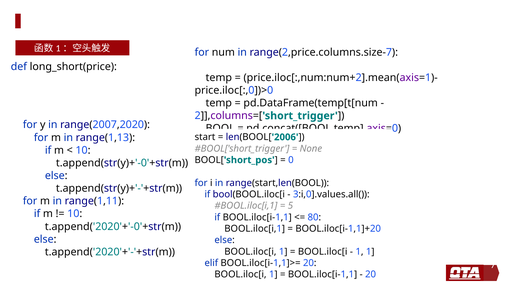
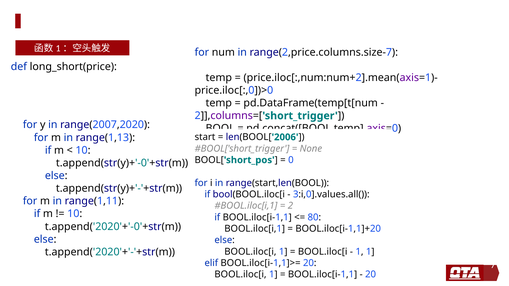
5: 5 -> 2 (290, 206)
